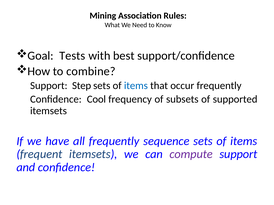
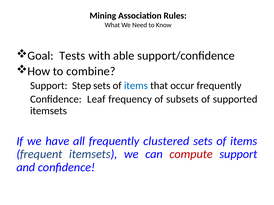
best: best -> able (124, 56)
Cool: Cool -> Leaf (96, 100)
sequence: sequence -> clustered (166, 141)
compute colour: purple -> red (191, 155)
